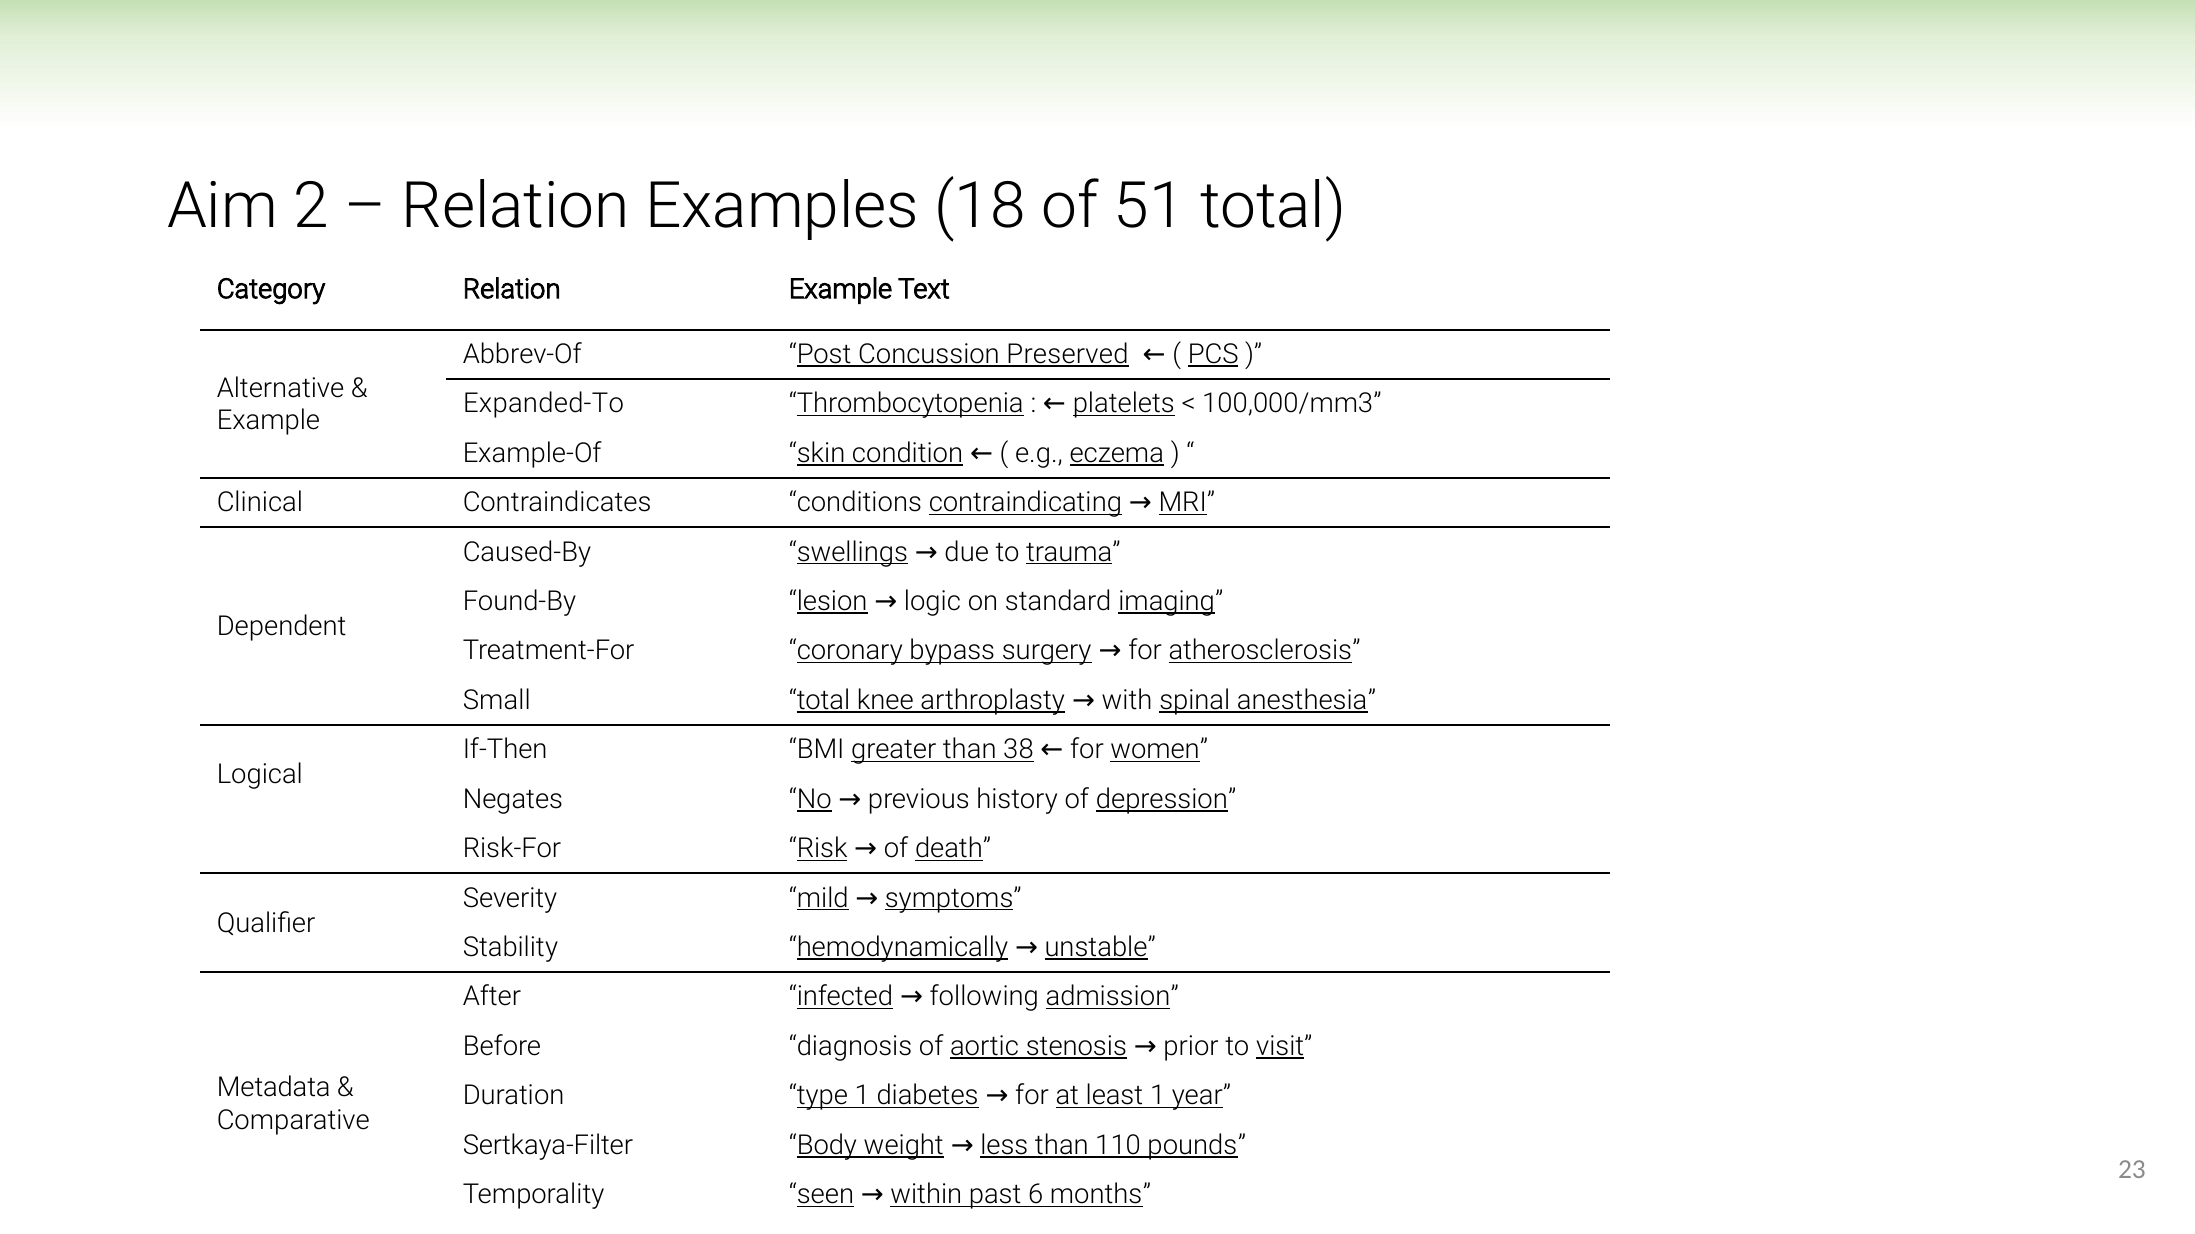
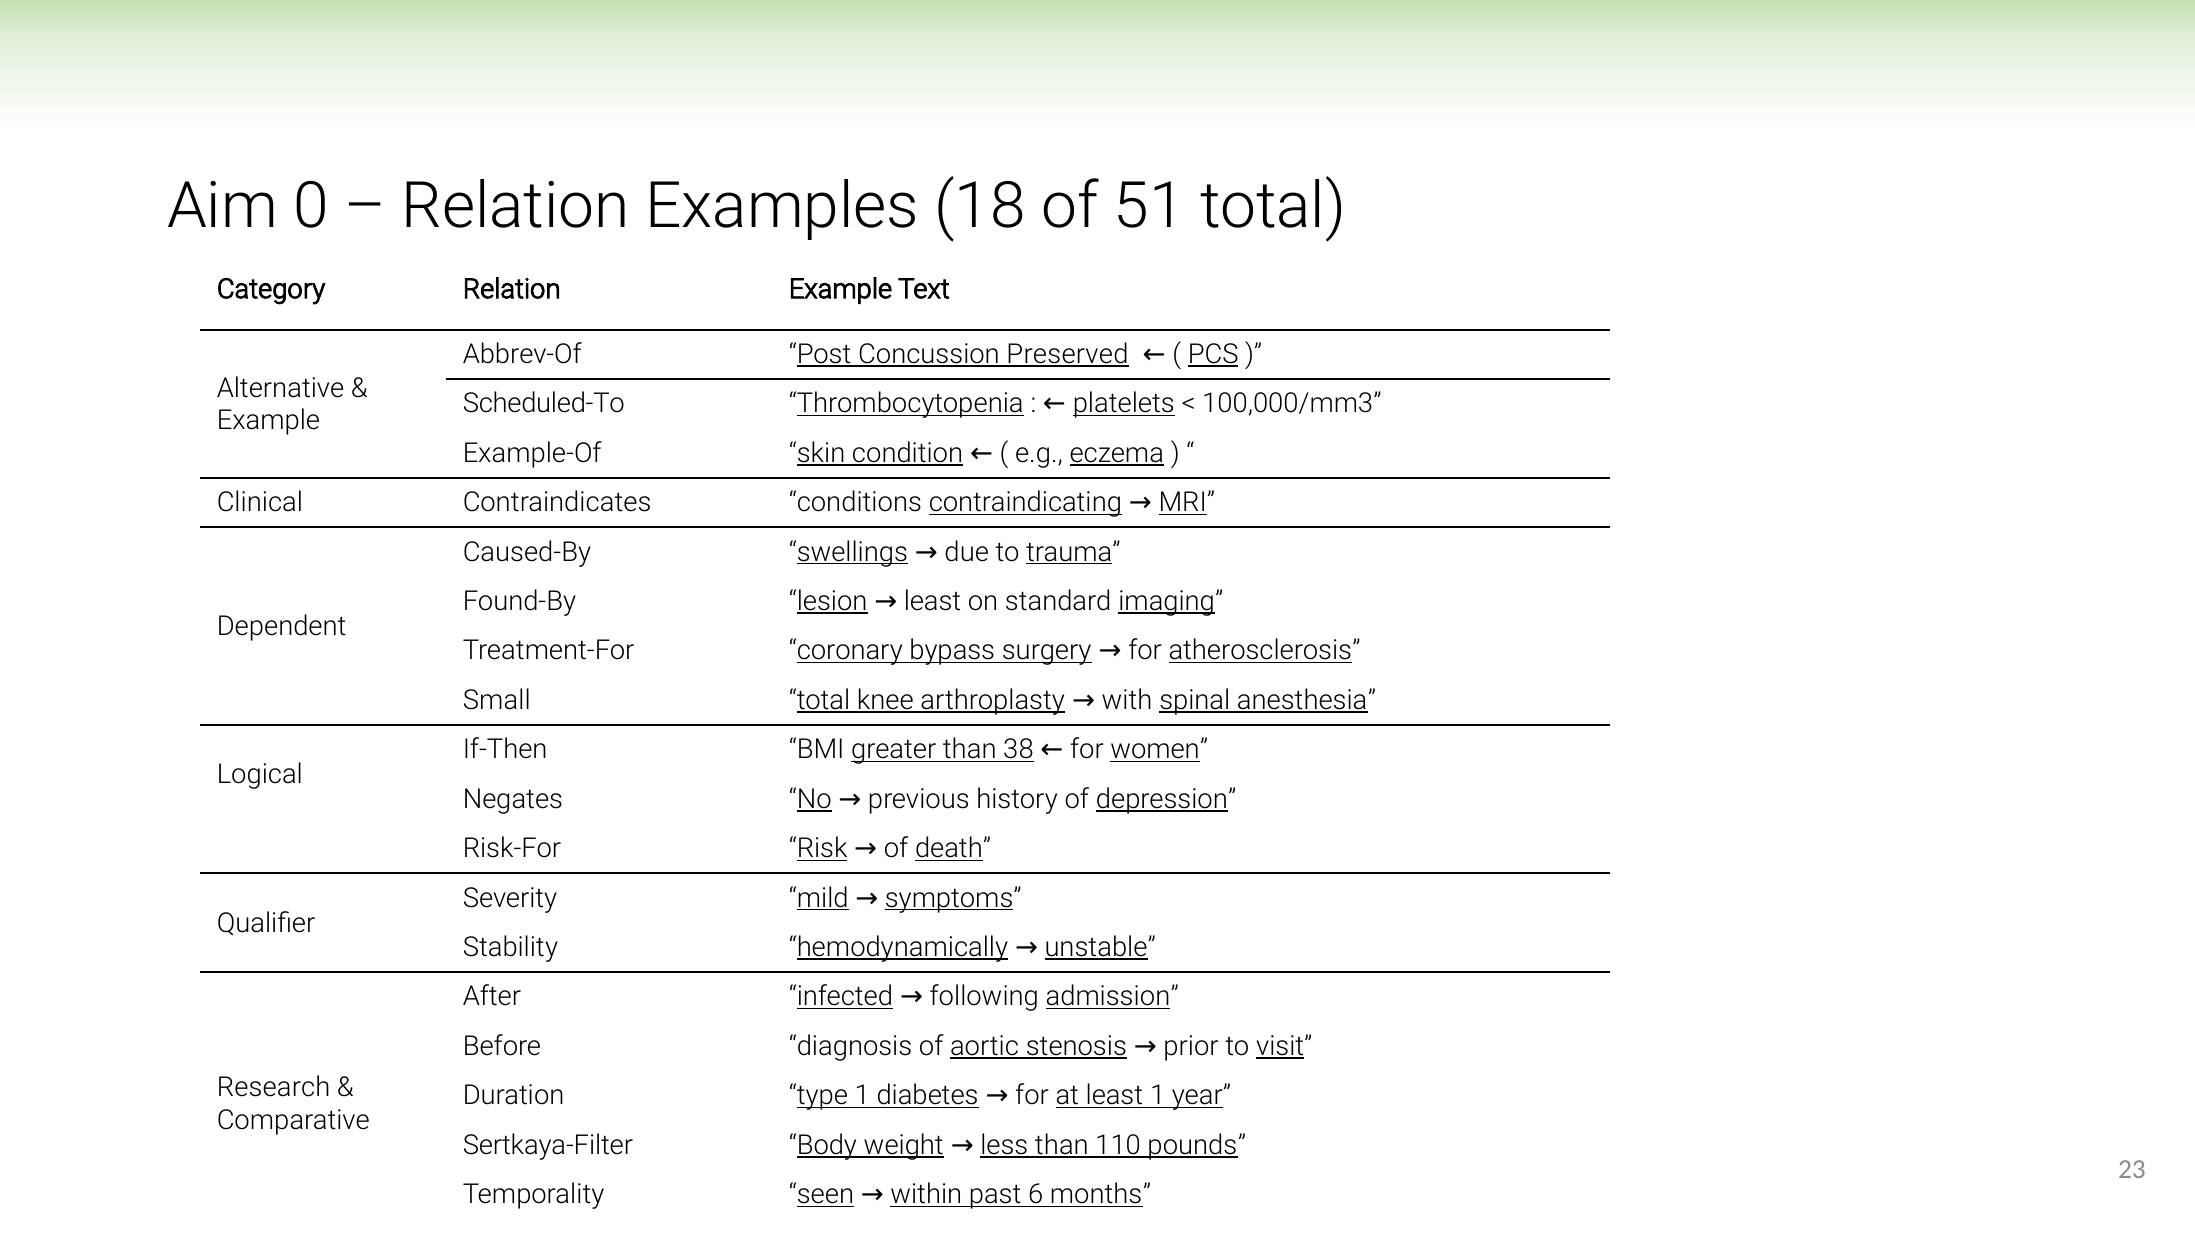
2: 2 -> 0 (311, 207)
Expanded-To: Expanded-To -> Scheduled-To (544, 404)
lesion logic: logic -> least (932, 602)
Metadata: Metadata -> Research (274, 1088)
